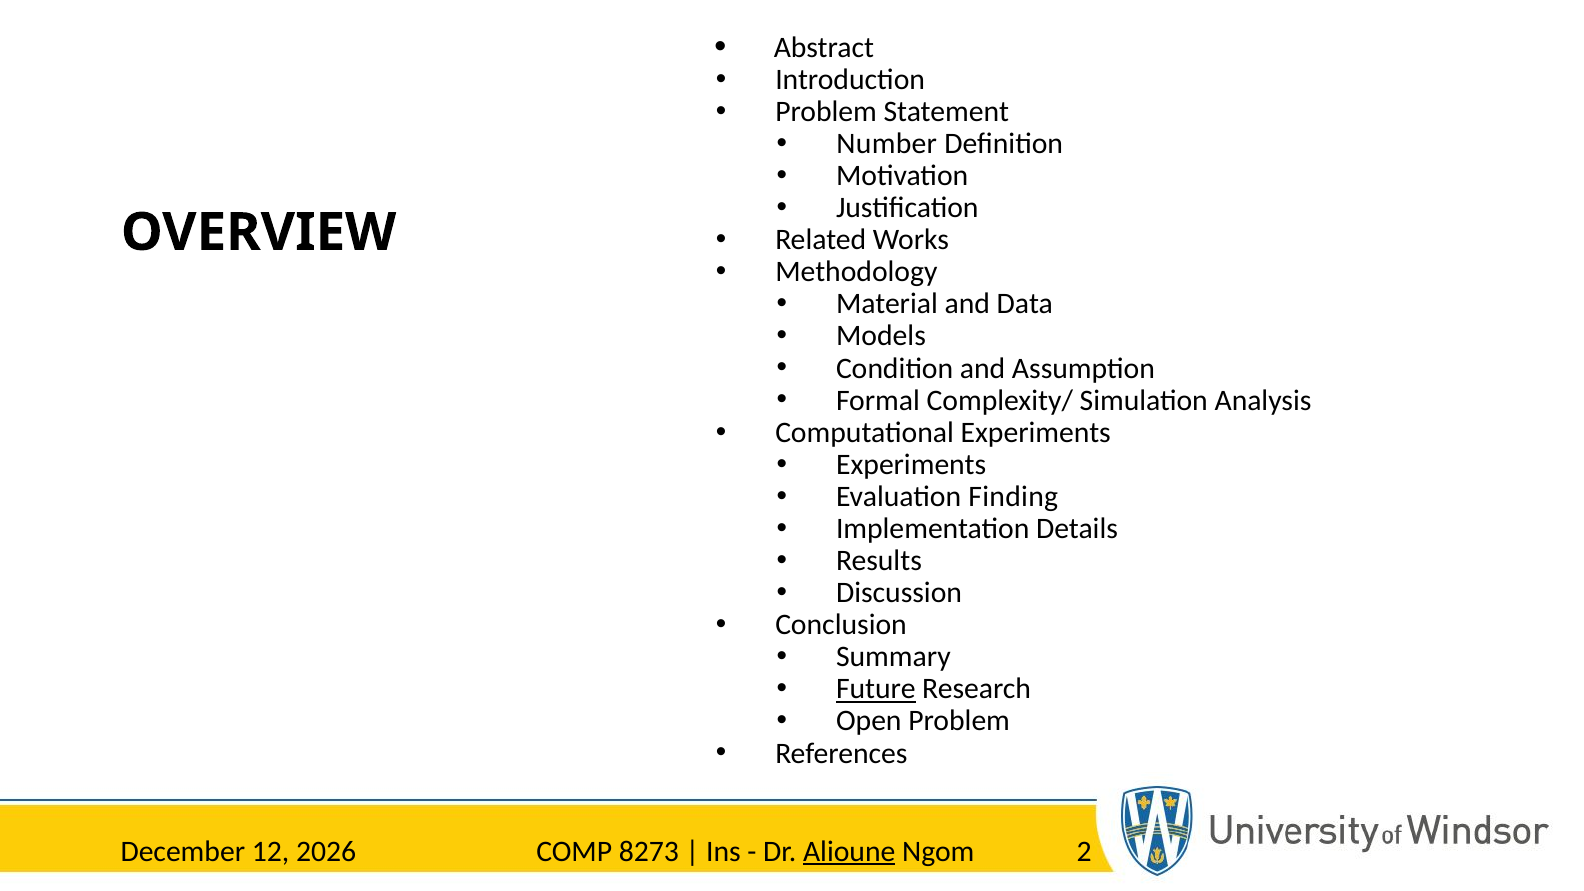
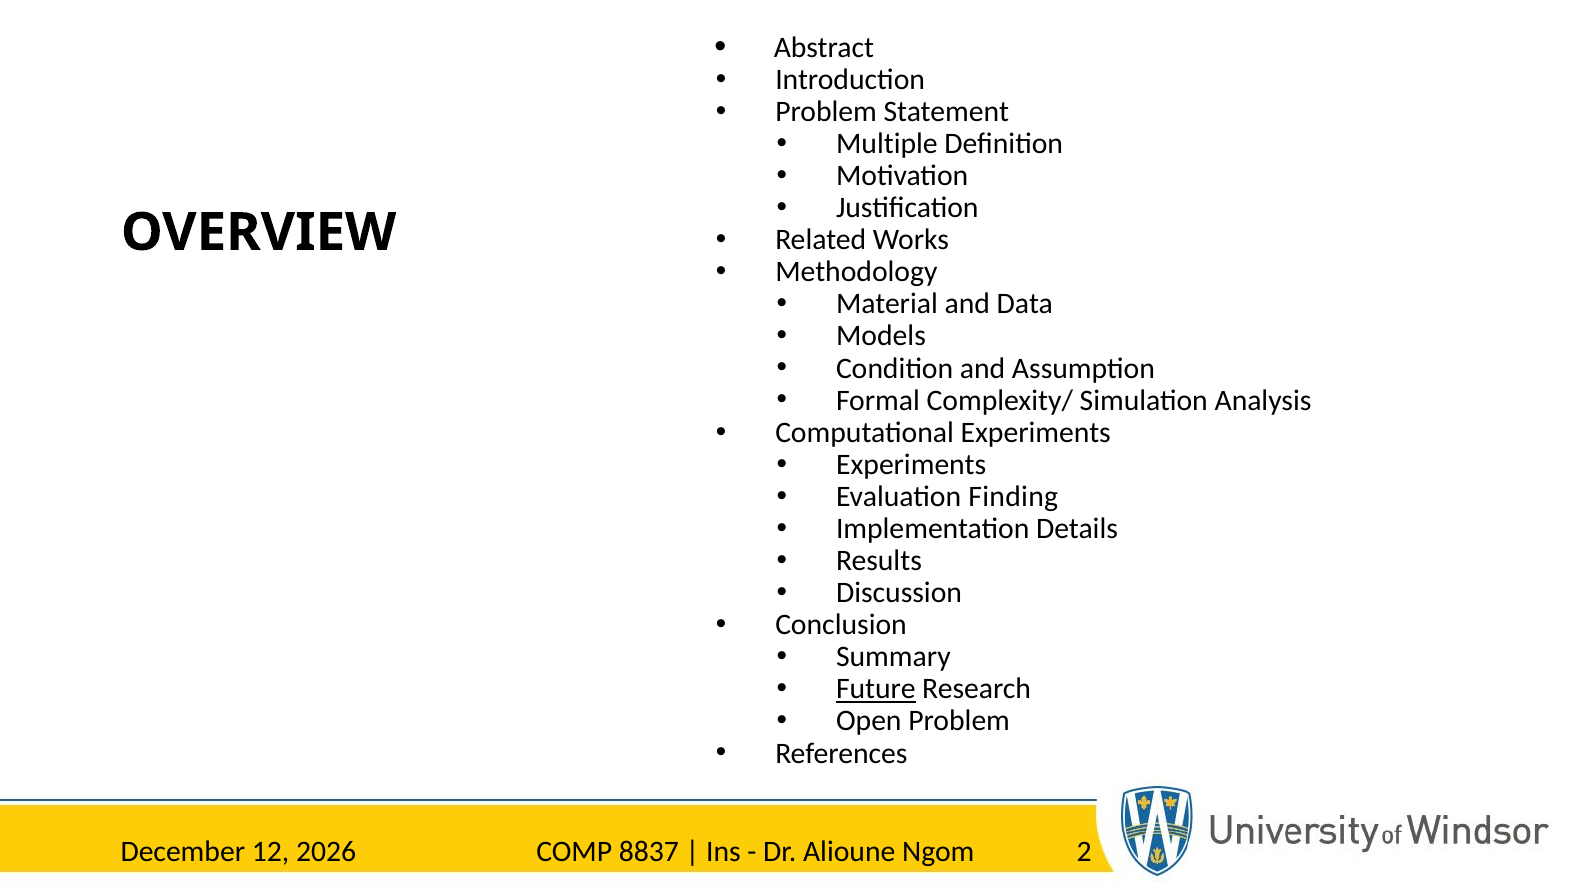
Number: Number -> Multiple (887, 144)
8273: 8273 -> 8837 (649, 852)
Alioune underline: present -> none (849, 852)
